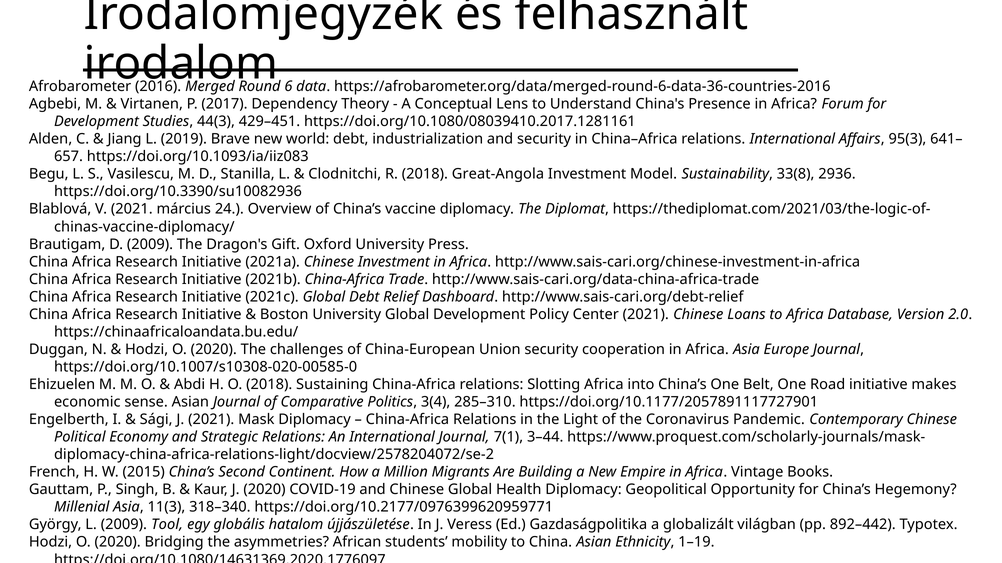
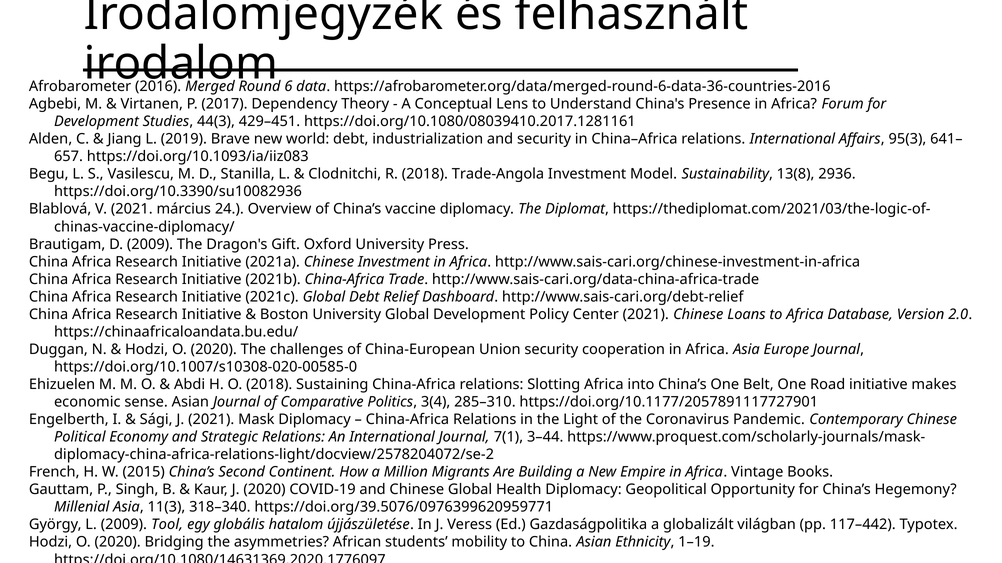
Great-Angola: Great-Angola -> Trade-Angola (498, 174)
33(8: 33(8 -> 13(8 (796, 174)
https://doi.org/10.2177/0976399620959771: https://doi.org/10.2177/0976399620959771 -> https://doi.org/39.5076/0976399620959771 (404, 508)
892–442: 892–442 -> 117–442 (863, 525)
